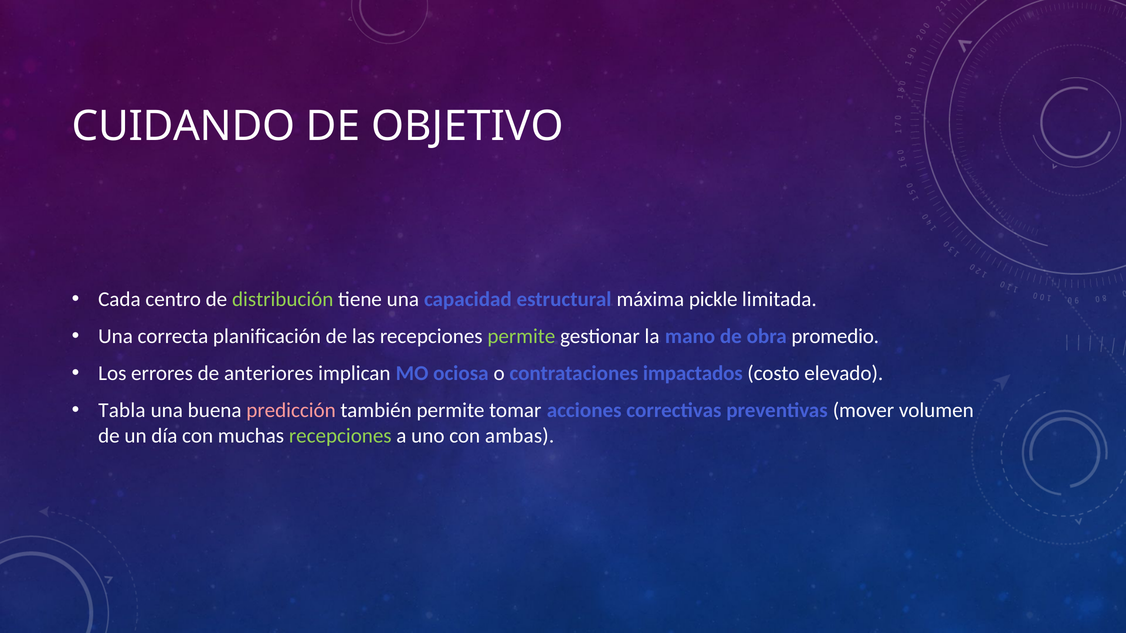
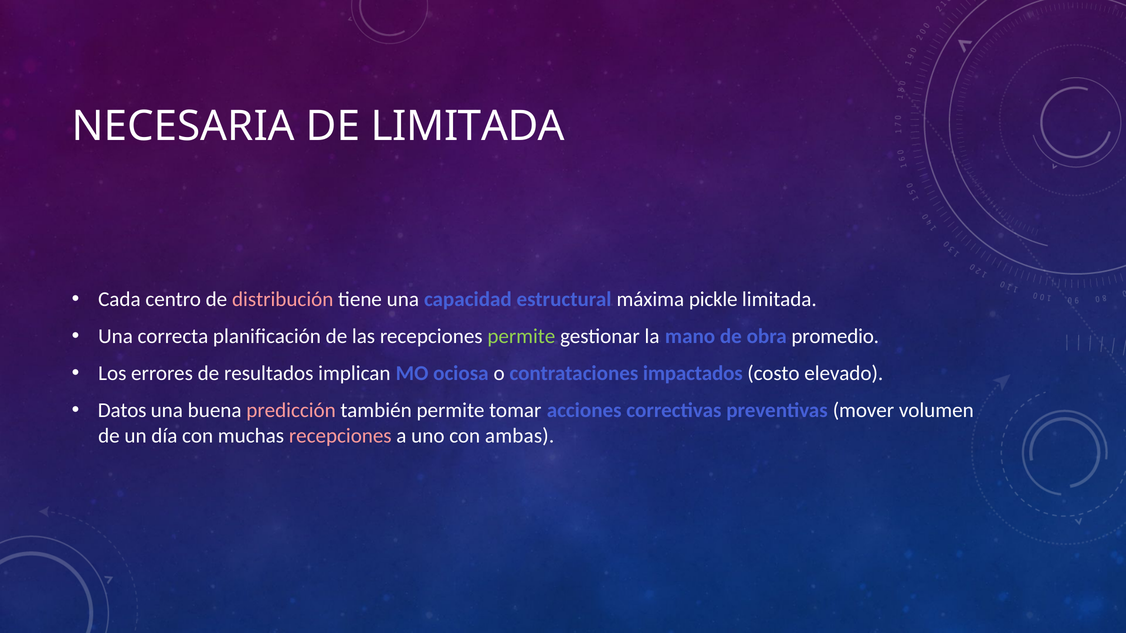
CUIDANDO: CUIDANDO -> NECESARIA (183, 126)
DE OBJETIVO: OBJETIVO -> LIMITADA (468, 126)
distribución colour: light green -> pink (283, 300)
anteriores: anteriores -> resultados (269, 374)
Tabla: Tabla -> Datos (122, 411)
recepciones colour: light green -> pink (340, 436)
